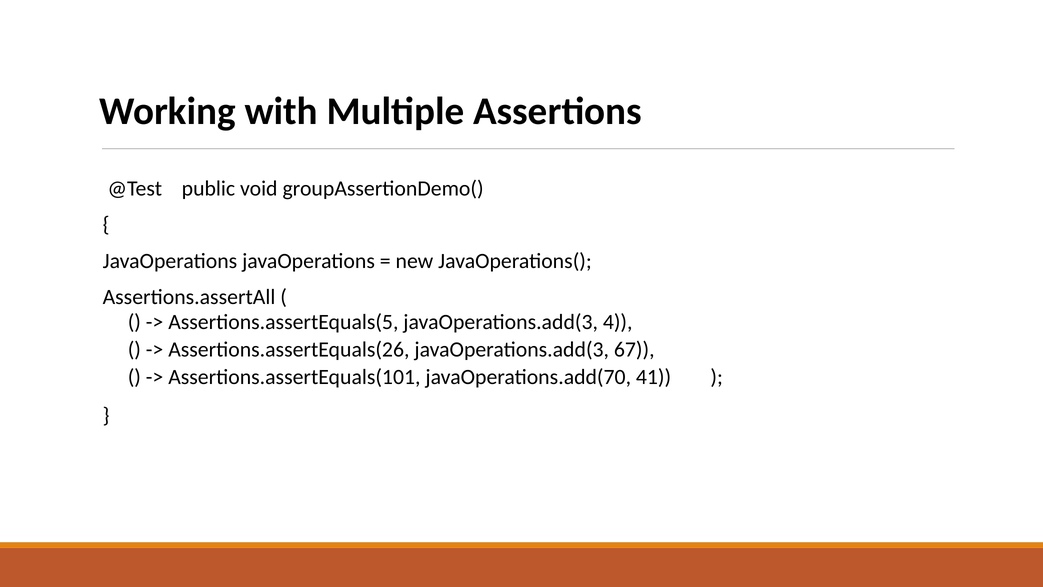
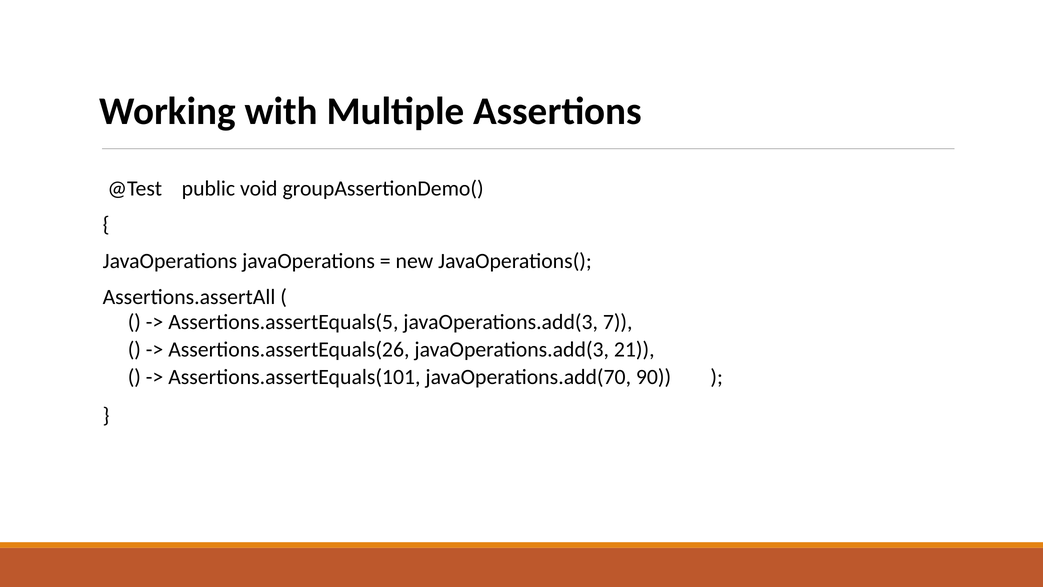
4: 4 -> 7 (618, 322)
67: 67 -> 21 (634, 350)
41: 41 -> 90 (654, 377)
